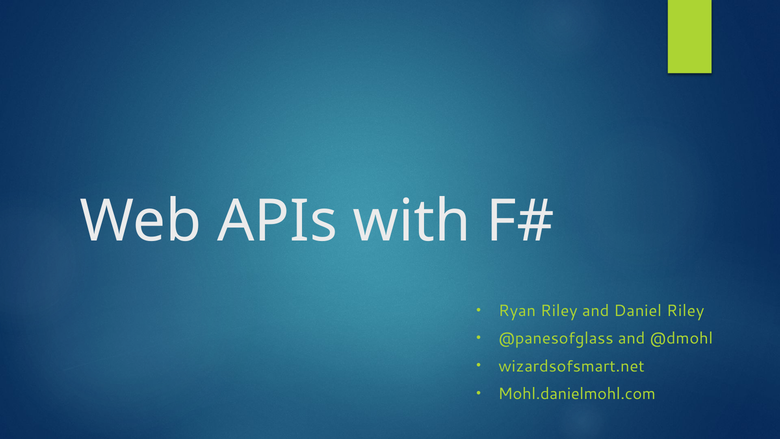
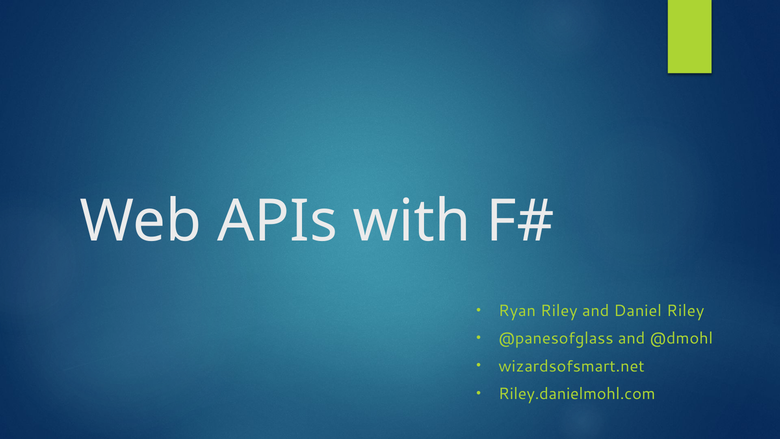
Mohl.danielmohl.com: Mohl.danielmohl.com -> Riley.danielmohl.com (577, 394)
